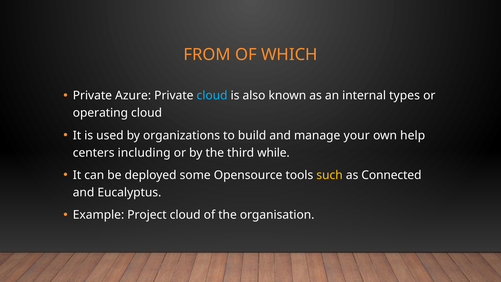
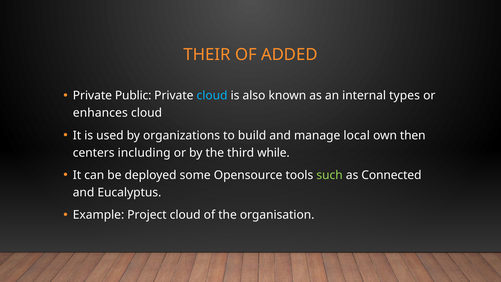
FROM: FROM -> THEIR (207, 55)
WHICH: WHICH -> ADDED (289, 55)
Azure: Azure -> Public (133, 96)
operating: operating -> enhances (100, 113)
your: your -> local (357, 135)
help: help -> then (413, 135)
such colour: yellow -> light green (330, 175)
